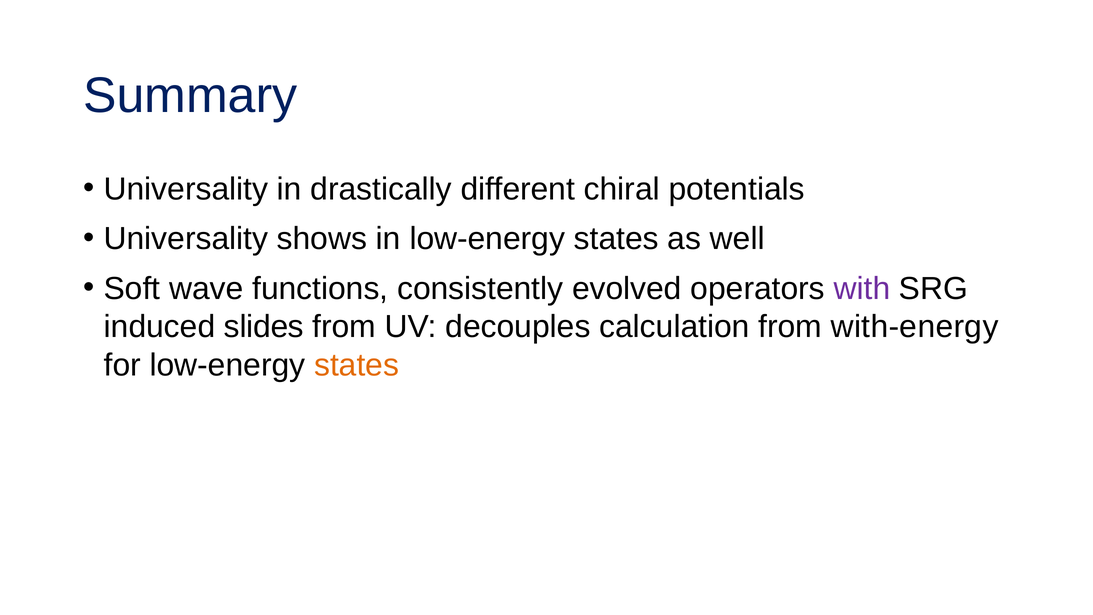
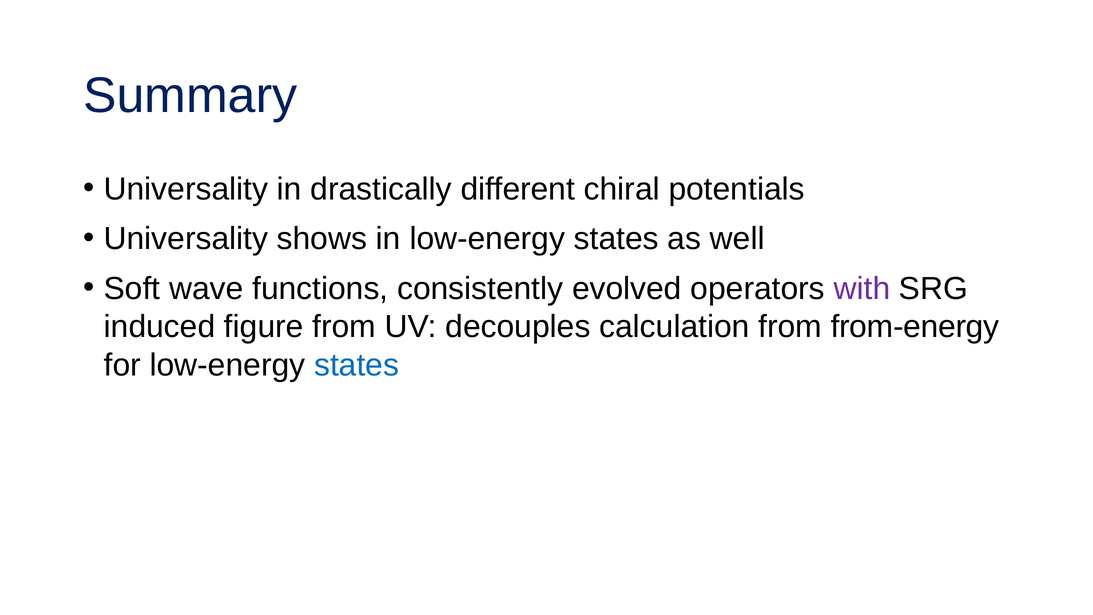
slides: slides -> figure (264, 327)
with-energy: with-energy -> from-energy (915, 327)
states colour: orange -> blue (357, 365)
